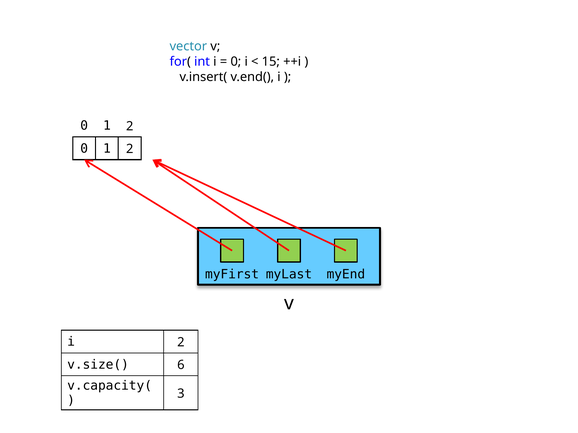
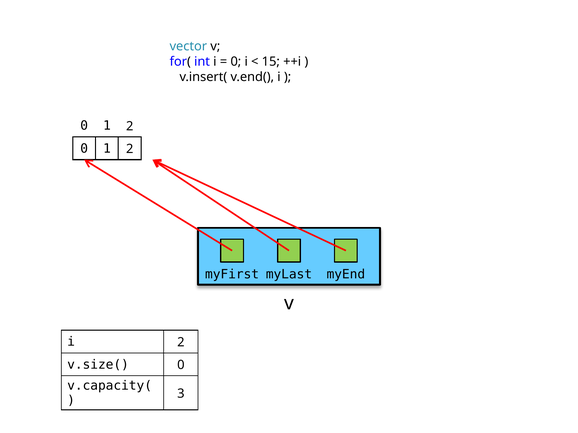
v.size( 6: 6 -> 0 (181, 365)
